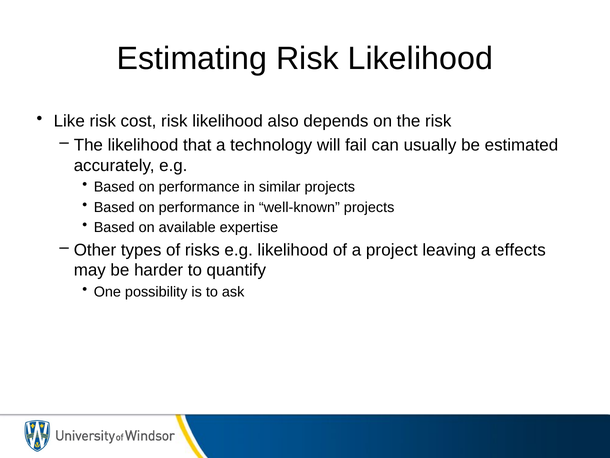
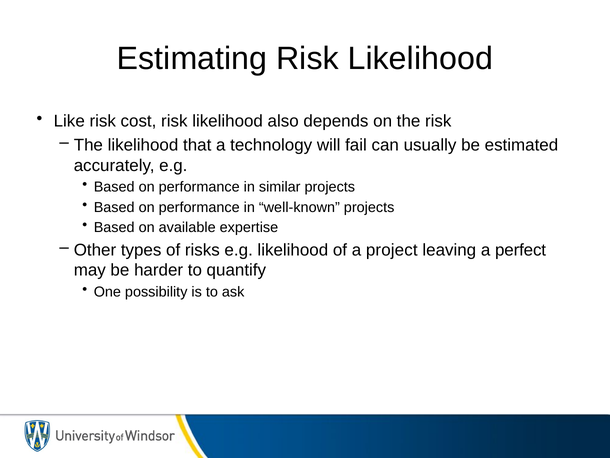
effects: effects -> perfect (521, 250)
